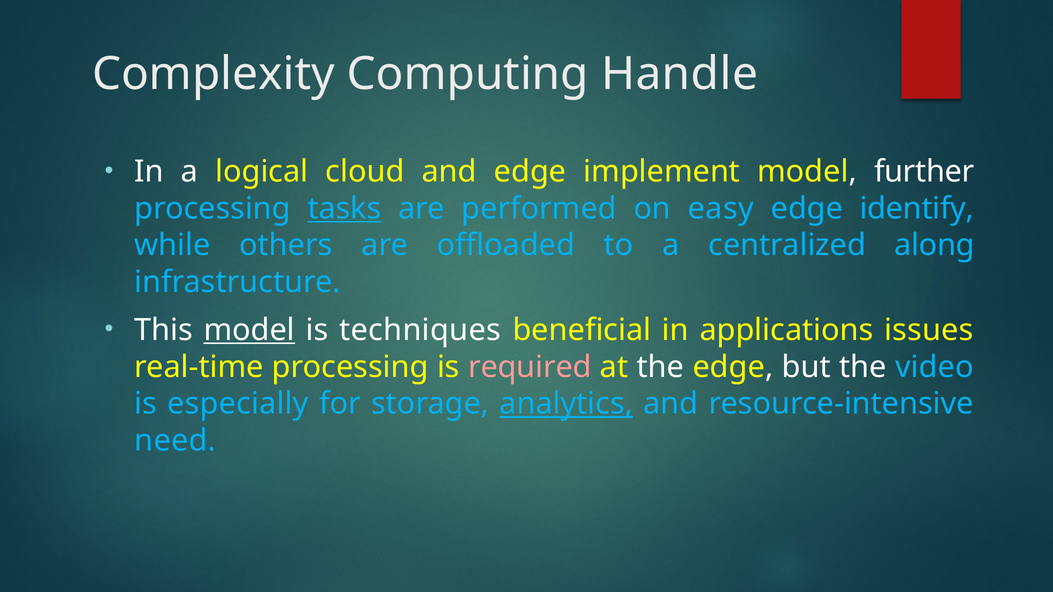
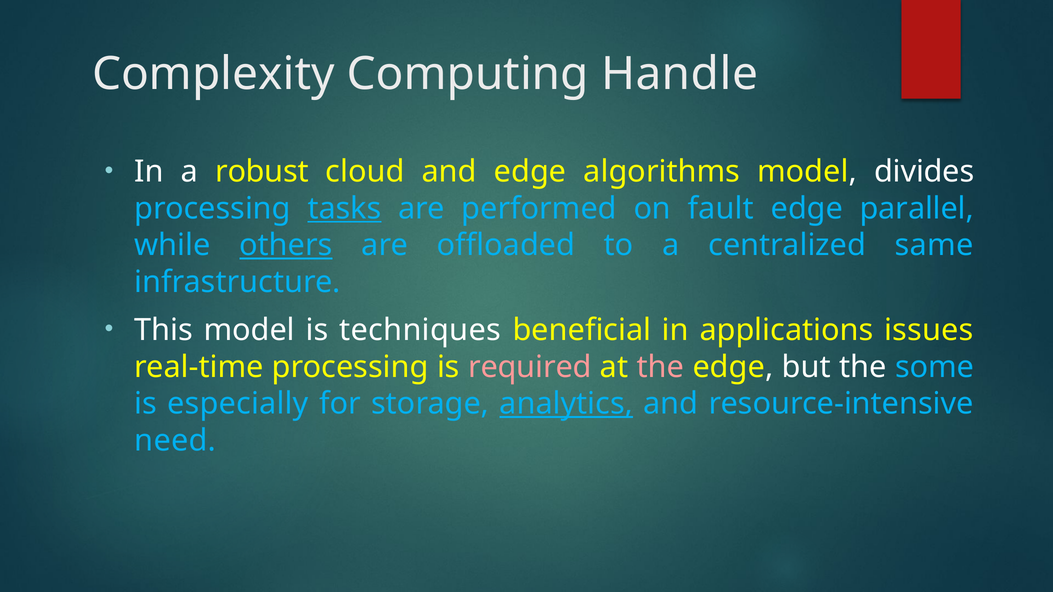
logical: logical -> robust (262, 172)
implement: implement -> algorithms (662, 172)
further: further -> divides (924, 172)
easy: easy -> fault (721, 209)
identify: identify -> parallel (917, 209)
others underline: none -> present (286, 245)
along: along -> same (934, 245)
model underline: present -> none (249, 330)
the colour: white -> pink (660, 367)
video: video -> some (935, 367)
